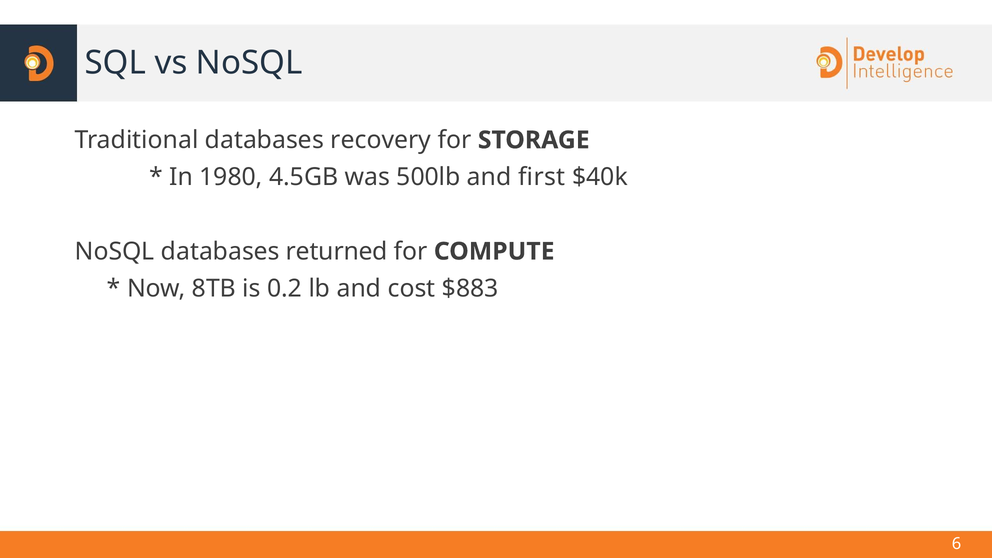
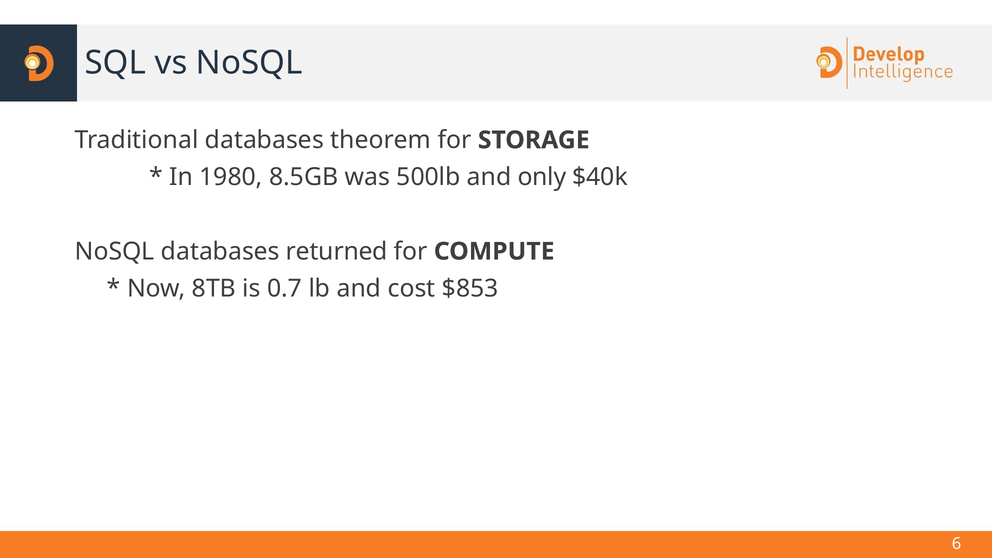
recovery: recovery -> theorem (381, 140)
4.5GB: 4.5GB -> 8.5GB (304, 177)
first: first -> only (542, 177)
0.2: 0.2 -> 0.7 (285, 289)
$883: $883 -> $853 (470, 289)
